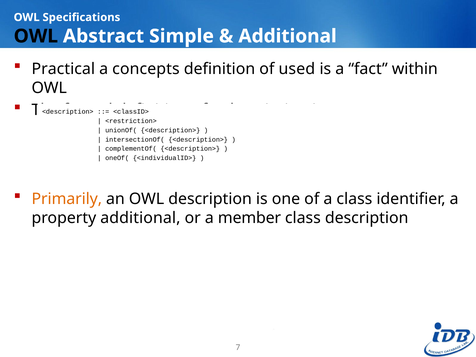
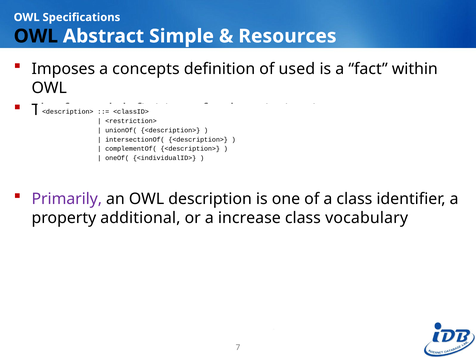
Additional: Additional -> Resources (287, 36)
Practical: Practical -> Imposes (63, 69)
Primarily colour: orange -> purple (67, 199)
member: member -> increase (249, 218)
class description: description -> vocabulary (367, 218)
